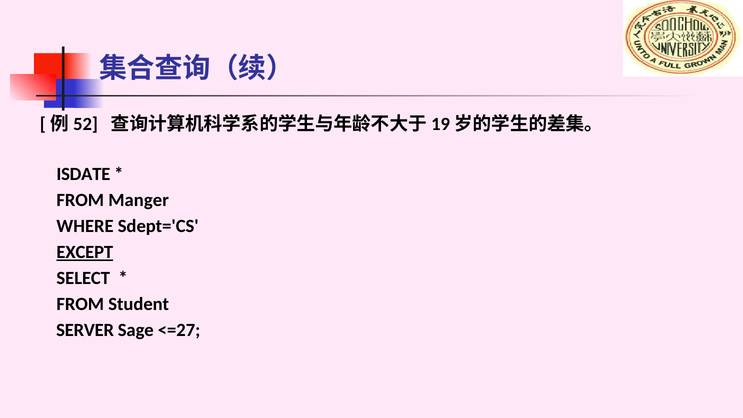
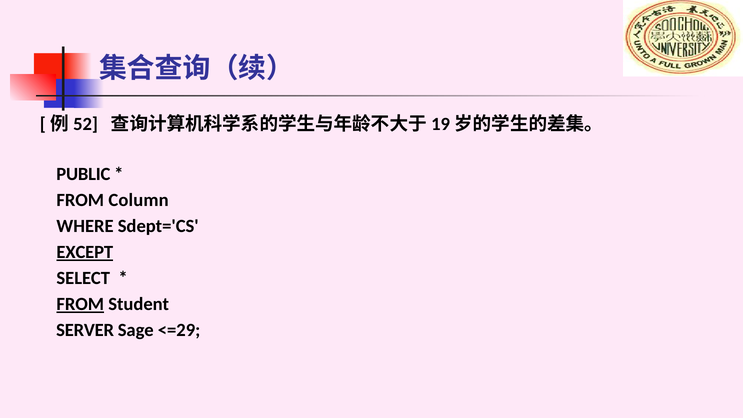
ISDATE: ISDATE -> PUBLIC (83, 174)
Manger: Manger -> Column (139, 200)
FROM underline: none -> present (80, 304)
<=27: <=27 -> <=29 (179, 330)
